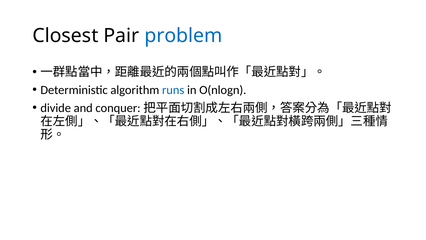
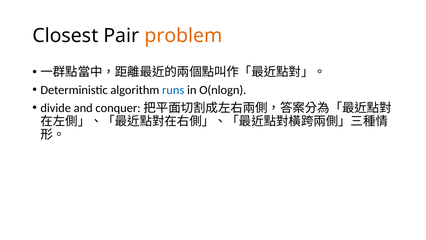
problem colour: blue -> orange (183, 36)
